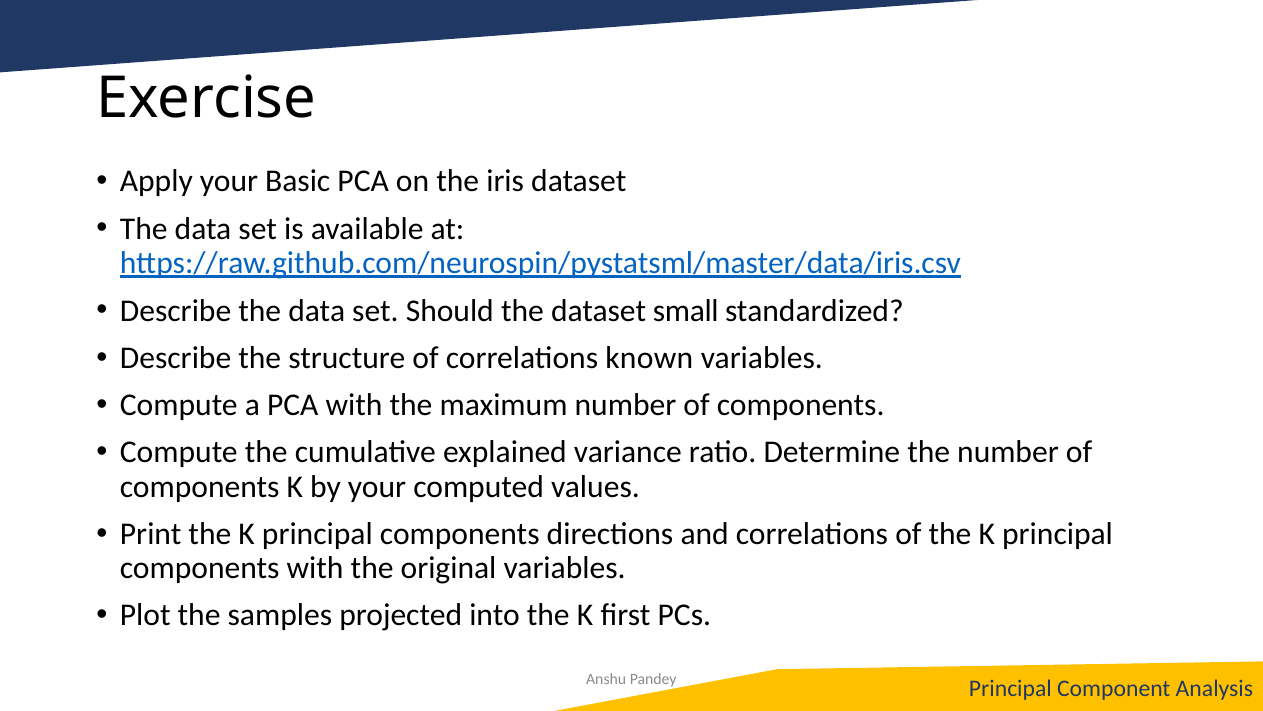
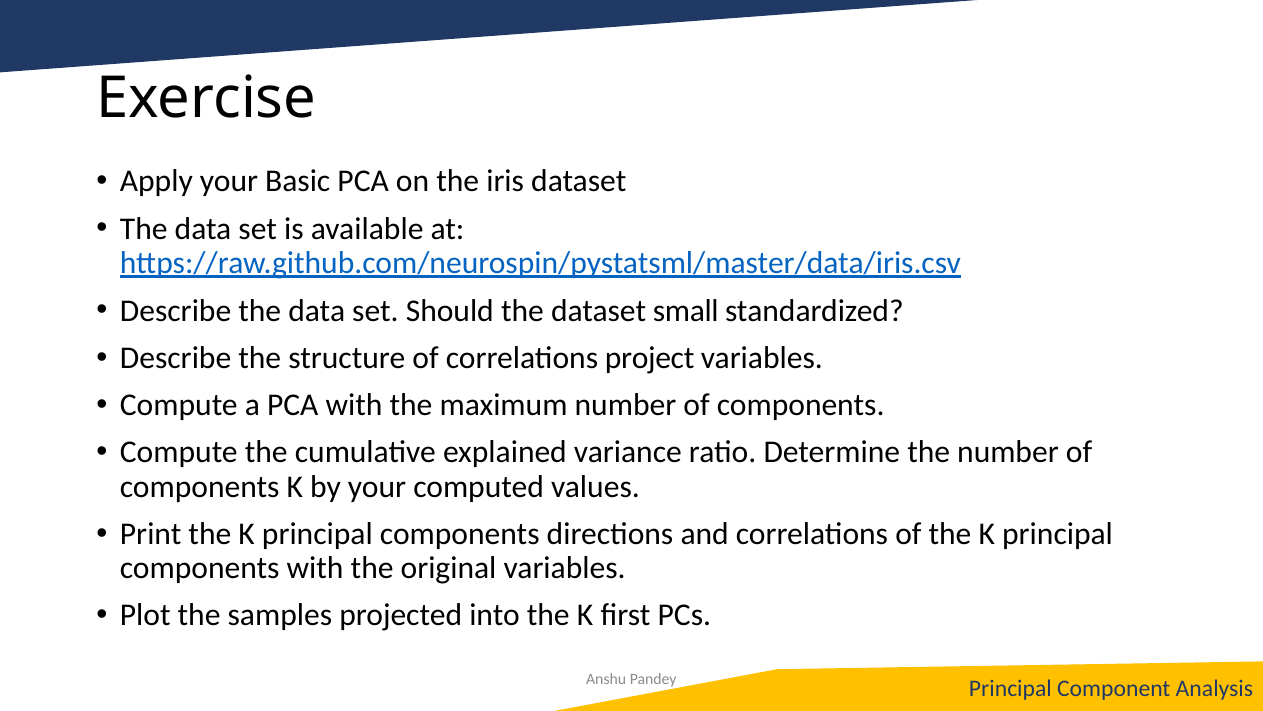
known: known -> project (650, 358)
